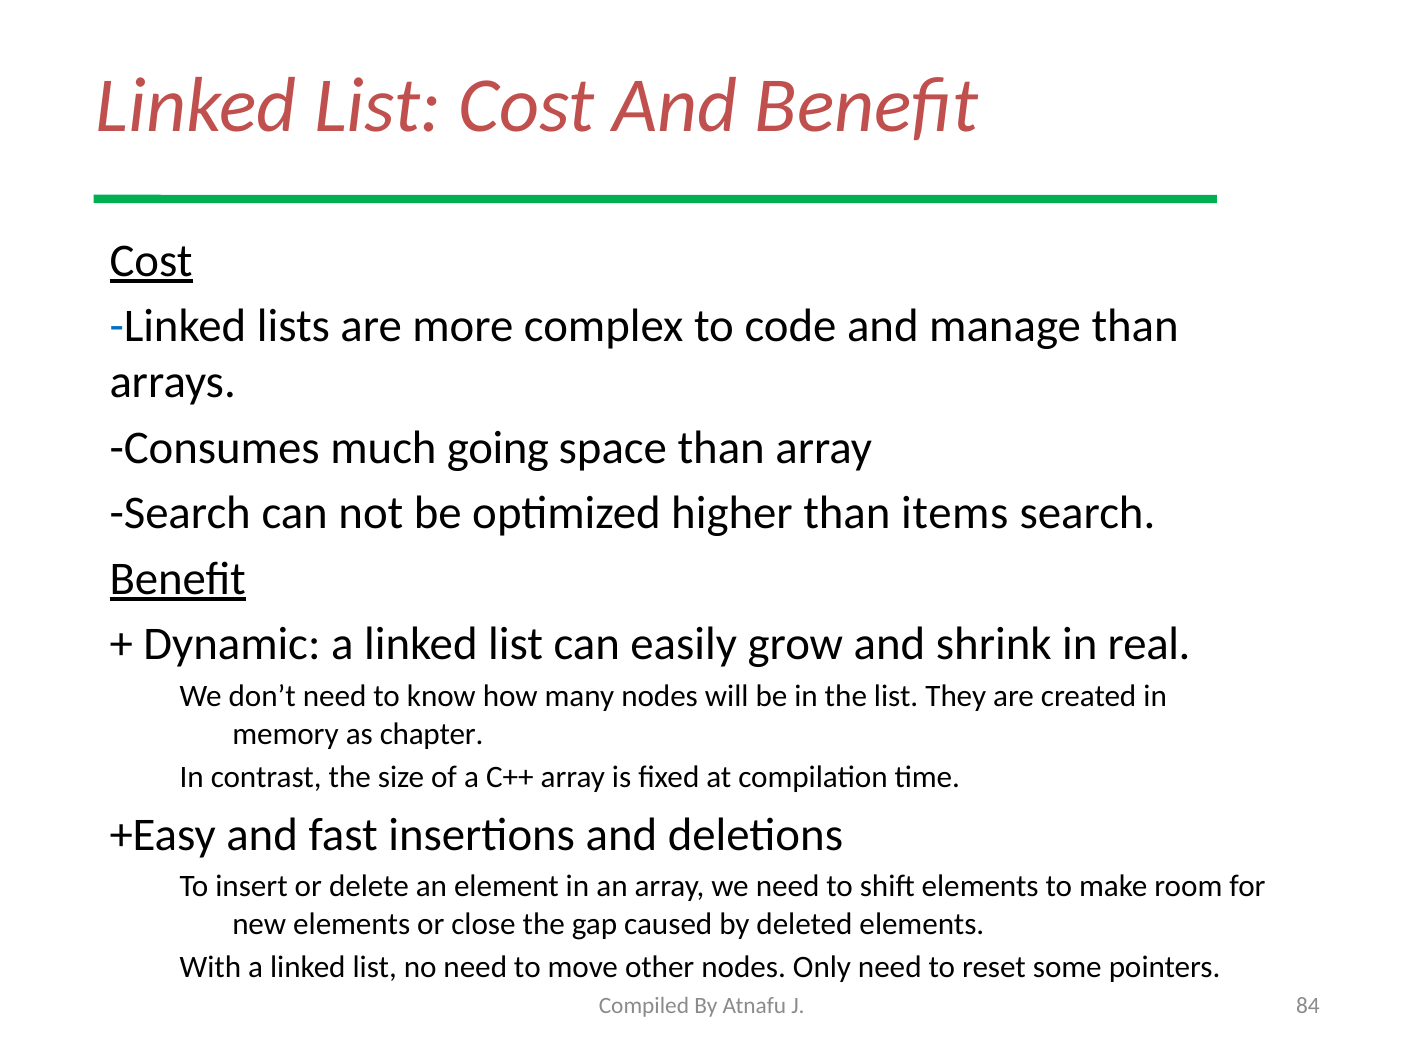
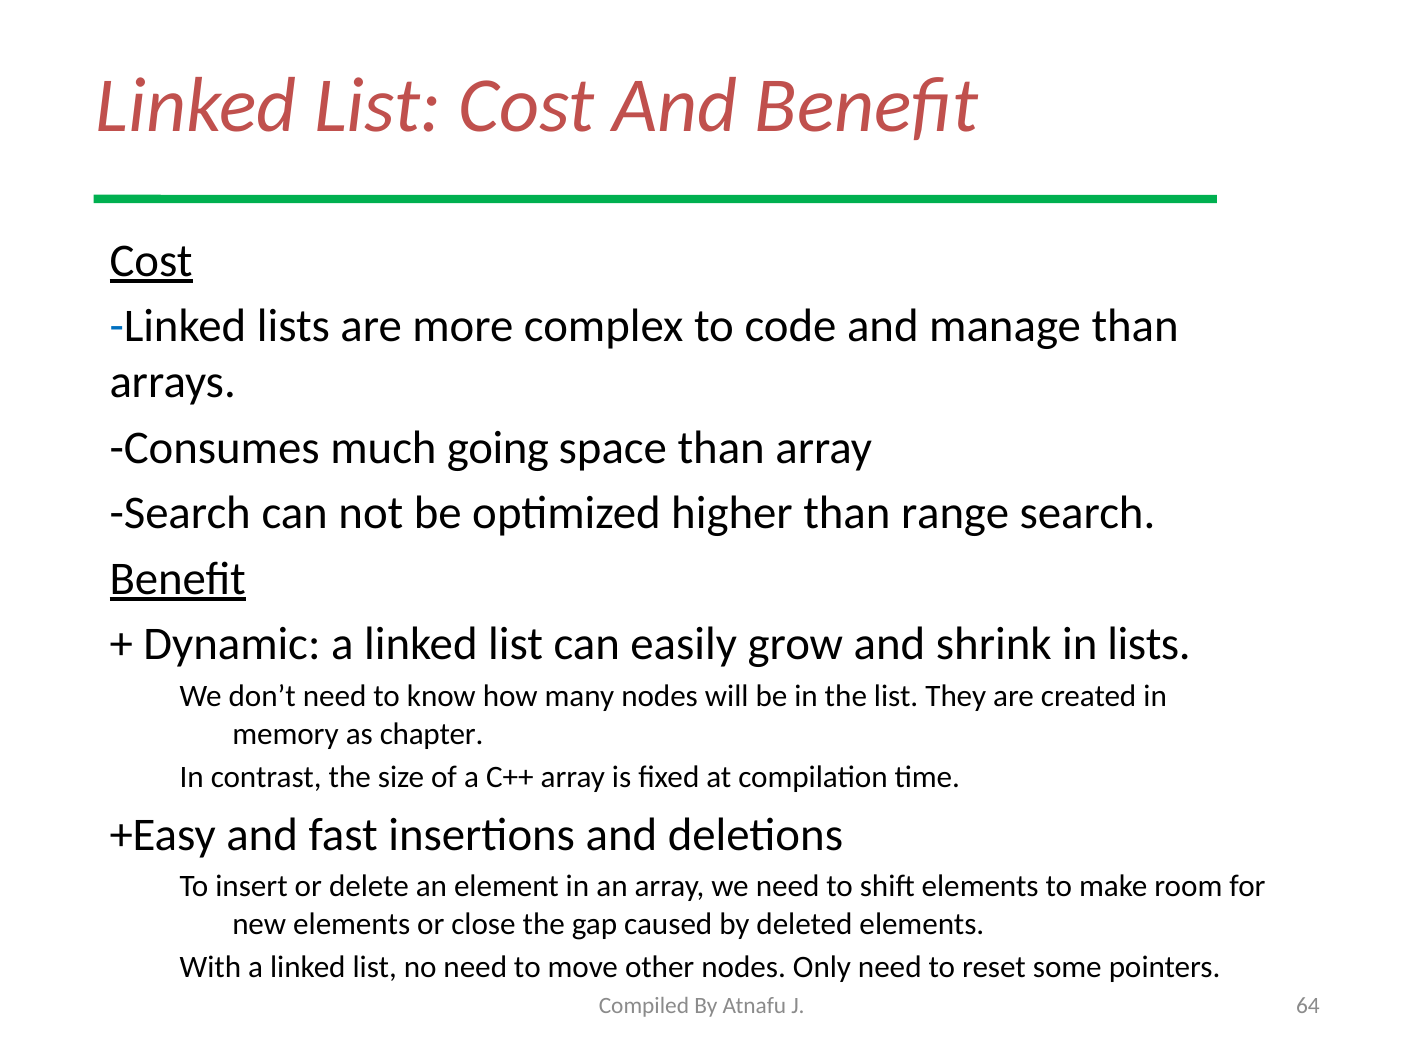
items: items -> range (955, 513)
in real: real -> lists (1149, 644)
84: 84 -> 64 (1308, 1005)
